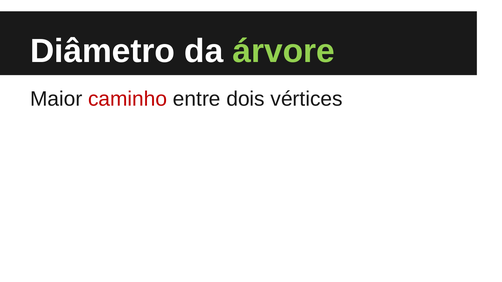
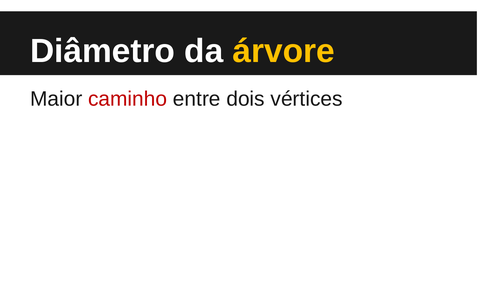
árvore colour: light green -> yellow (284, 51)
